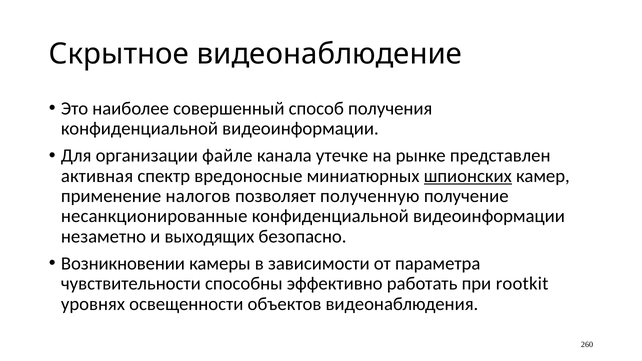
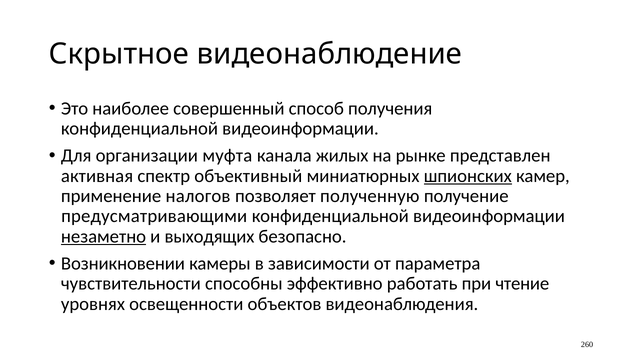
файле: файле -> муфта (227, 156)
утечке: утечке -> жилых (342, 156)
вредоносные: вредоносные -> объективный (248, 176)
несанкционированные: несанкционированные -> предусматривающими (154, 216)
незаметно underline: none -> present (104, 237)
rootkit: rootkit -> чтение (522, 284)
